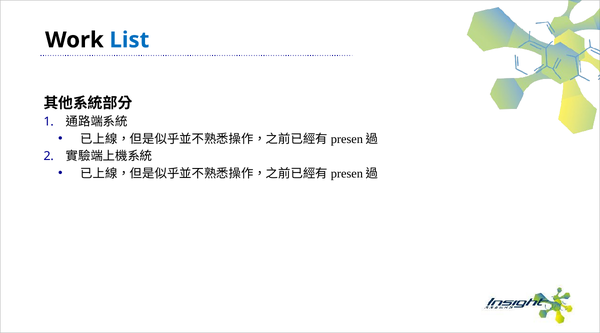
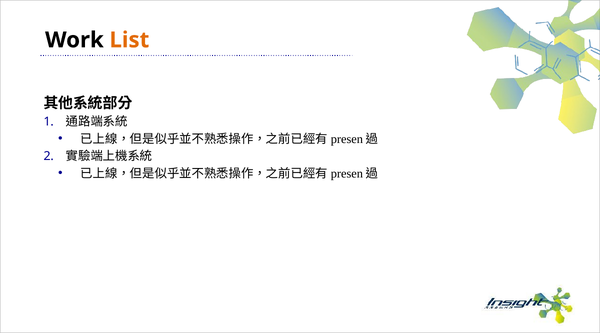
List colour: blue -> orange (129, 40)
